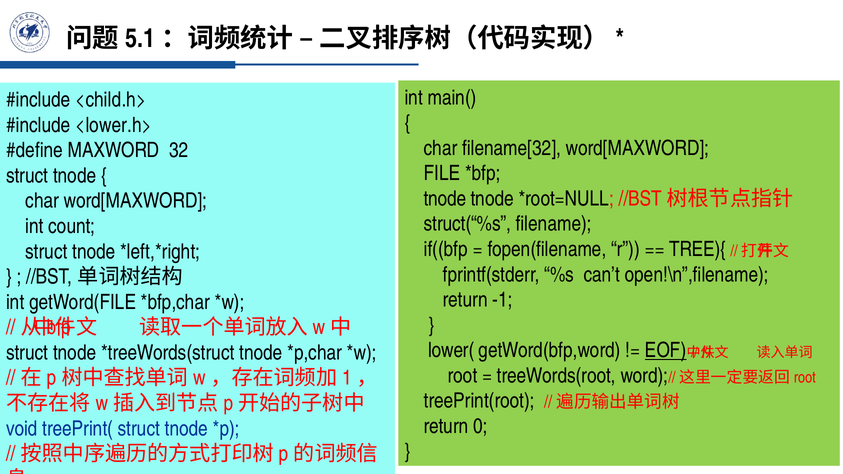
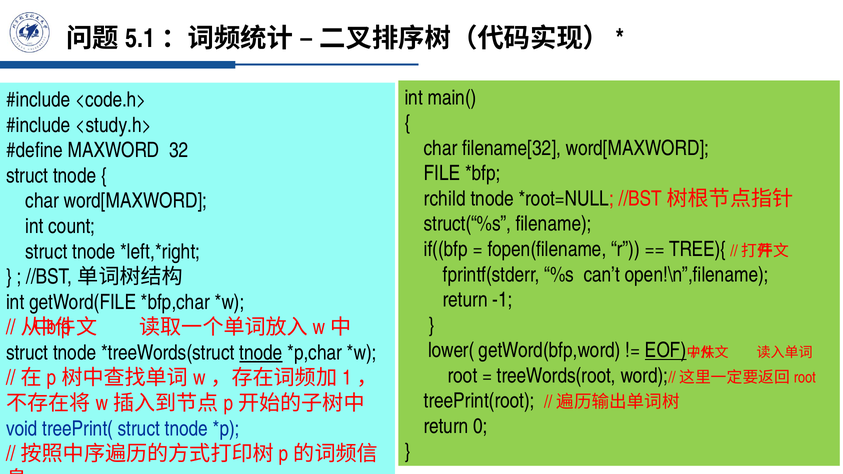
<child.h>: <child.h> -> <code.h> (111, 100)
<lower.h>: <lower.h> -> <study.h> (114, 125)
tnode: tnode -> rchild (445, 199)
tnode underline: none -> present (261, 353)
